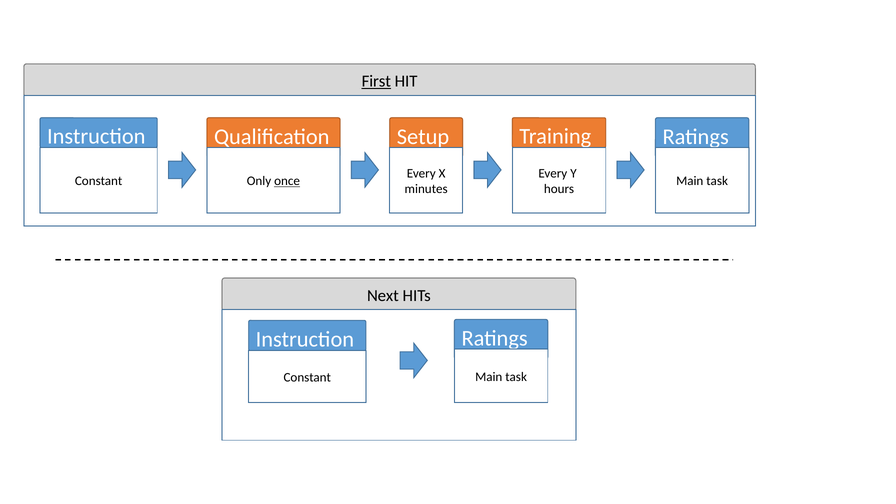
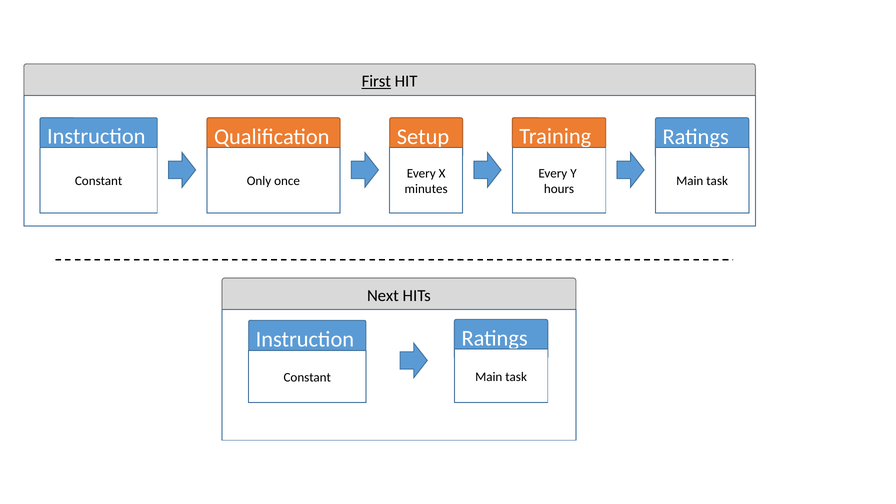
once underline: present -> none (287, 181)
